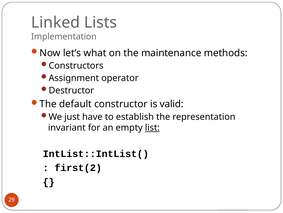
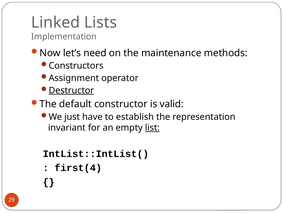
what: what -> need (95, 53)
Destructor underline: none -> present (71, 90)
first(2: first(2 -> first(4 (78, 167)
